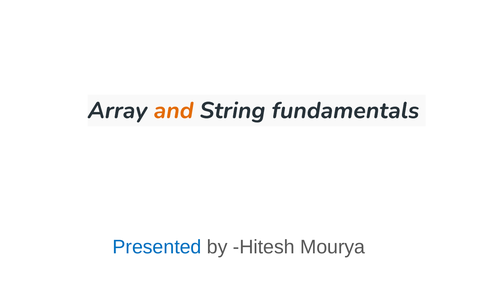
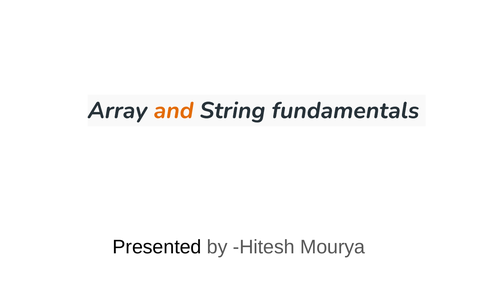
Presented colour: blue -> black (157, 247)
